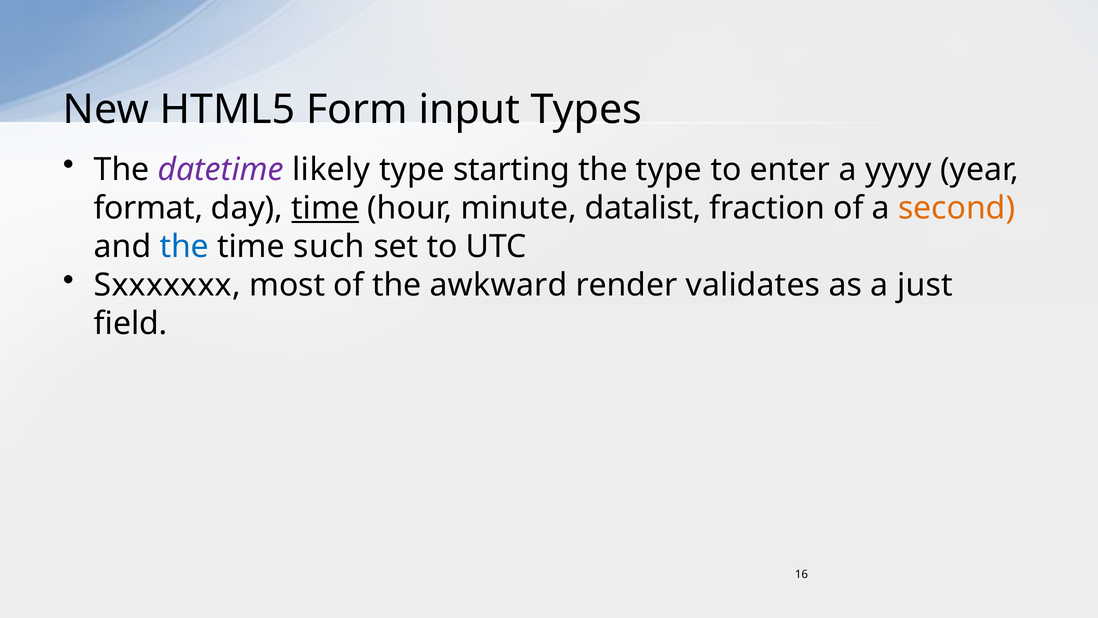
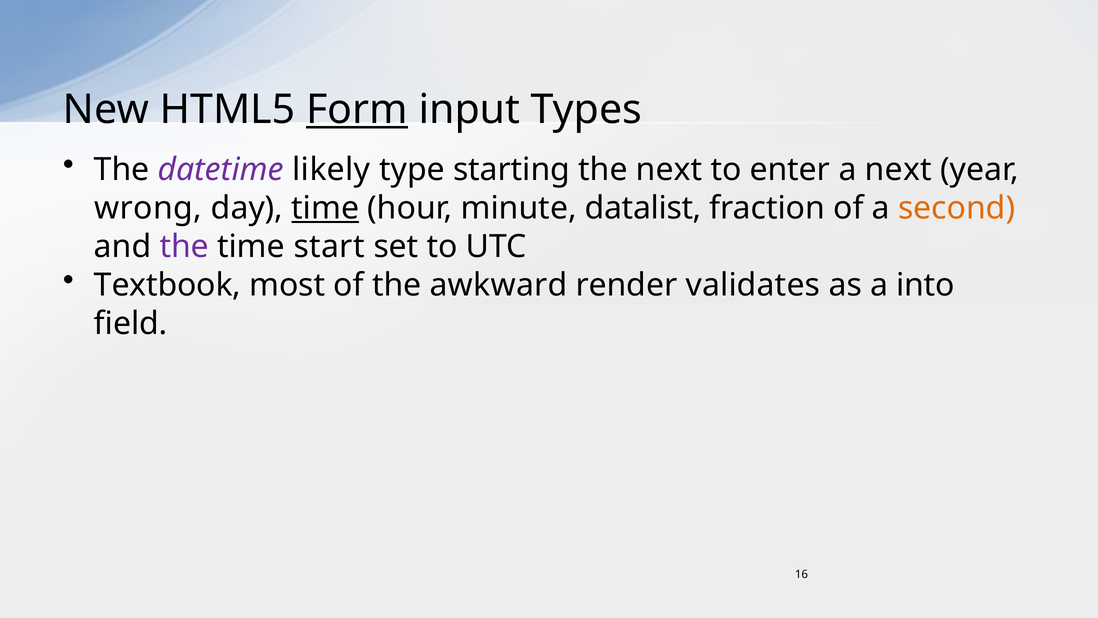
Form underline: none -> present (357, 109)
the type: type -> next (669, 170)
a yyyy: yyyy -> next (898, 170)
format: format -> wrong (148, 208)
the colour: blue -> purple (184, 247)
such: such -> start (329, 247)
Sxxxxxxx: Sxxxxxxx -> Textbook (167, 285)
just: just -> into (925, 285)
